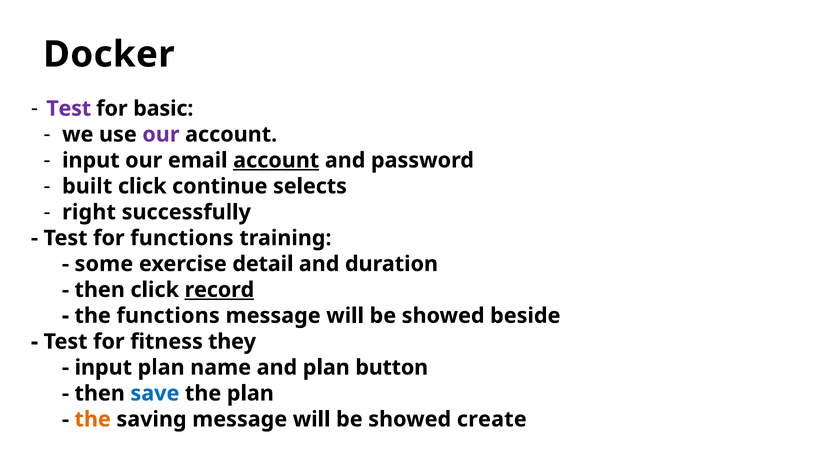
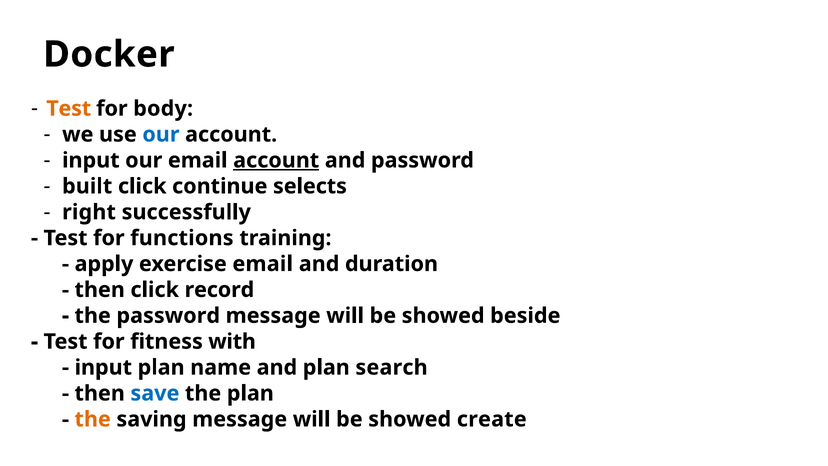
Test colour: purple -> orange (69, 109)
basic: basic -> body (163, 109)
our colour: purple -> blue (161, 134)
some: some -> apply (104, 264)
exercise detail: detail -> email (263, 264)
record underline: present -> none (219, 290)
the functions: functions -> password (168, 316)
they: they -> with (232, 341)
button: button -> search (392, 367)
